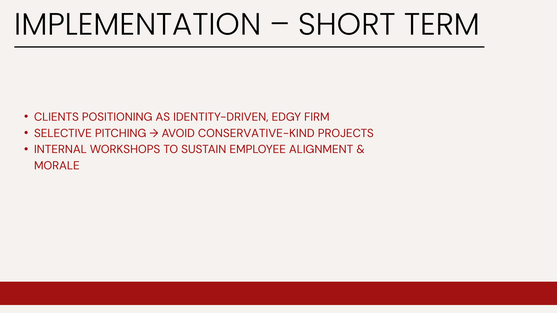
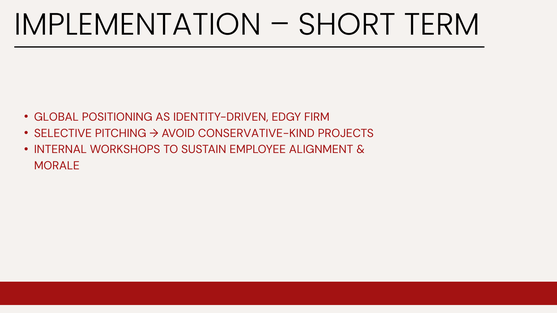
CLIENTS: CLIENTS -> GLOBAL (56, 117)
